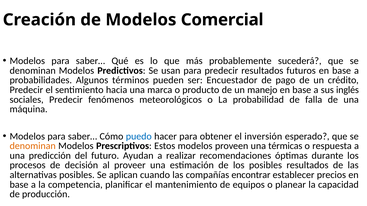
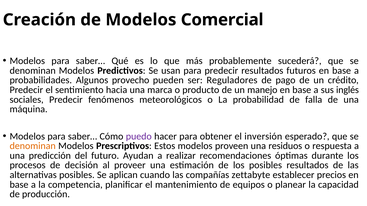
términos: términos -> provecho (131, 80)
Encuestador: Encuestador -> Reguladores (232, 80)
puedo colour: blue -> purple (139, 137)
térmicas: térmicas -> residuos (285, 146)
encontrar: encontrar -> zettabyte (251, 175)
